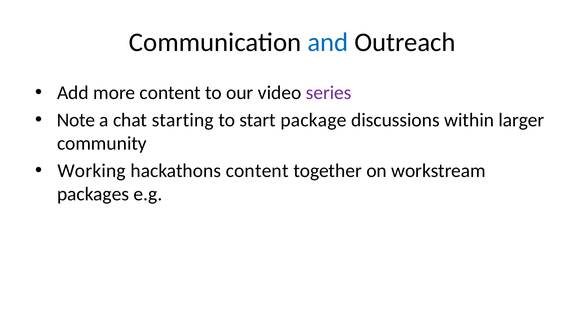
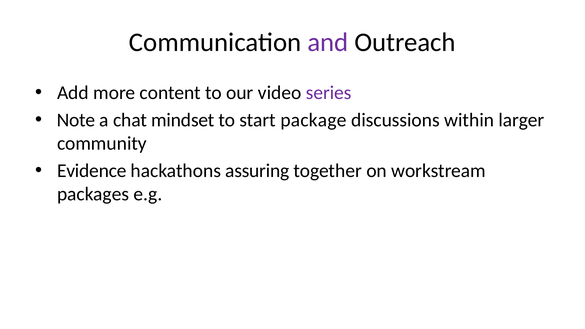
and colour: blue -> purple (328, 42)
starting: starting -> mindset (183, 120)
Working: Working -> Evidence (92, 171)
hackathons content: content -> assuring (257, 171)
